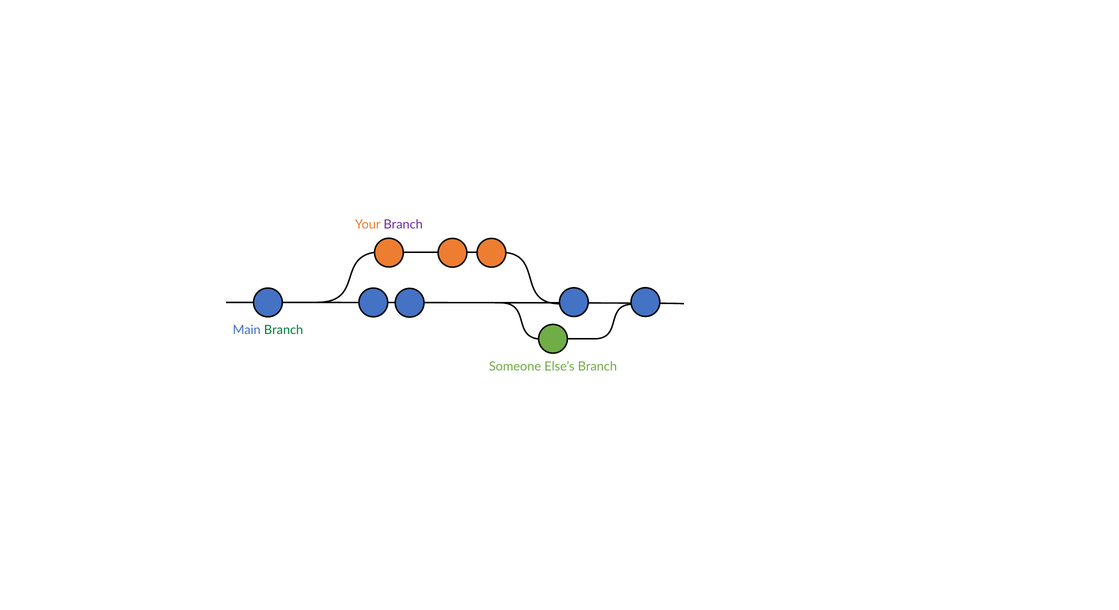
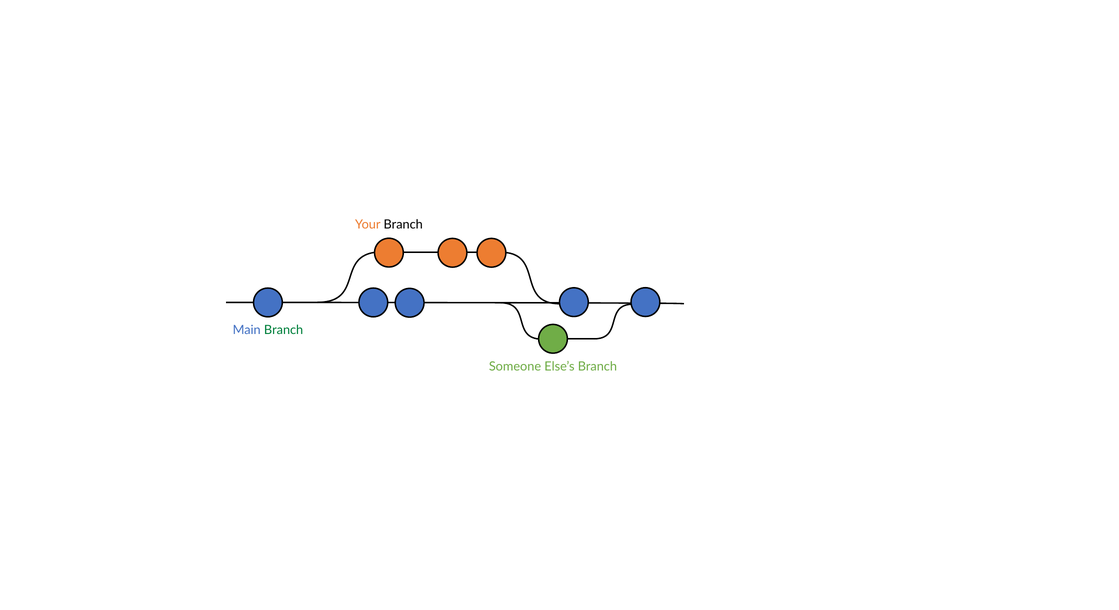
Branch colour: purple -> black (403, 225)
